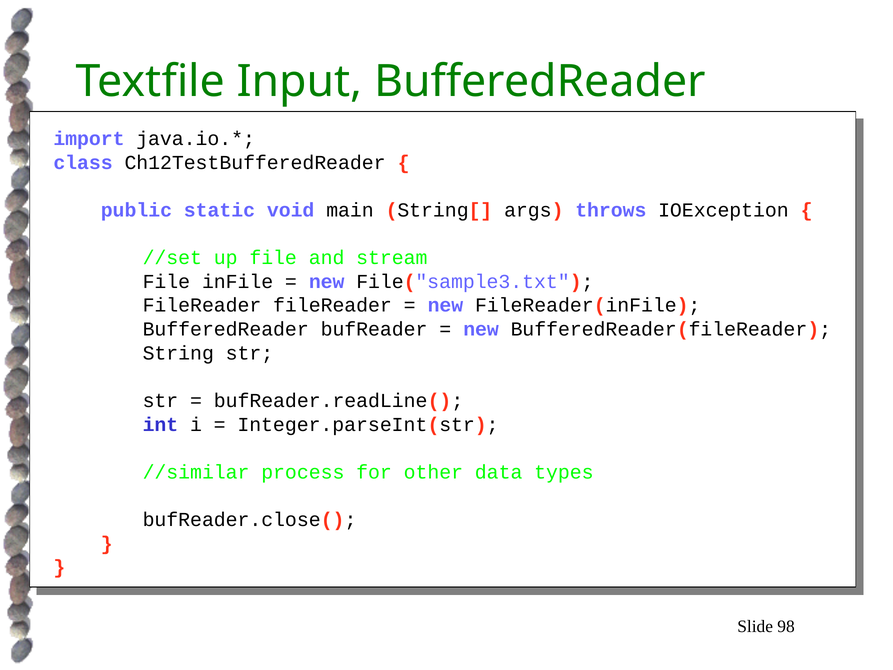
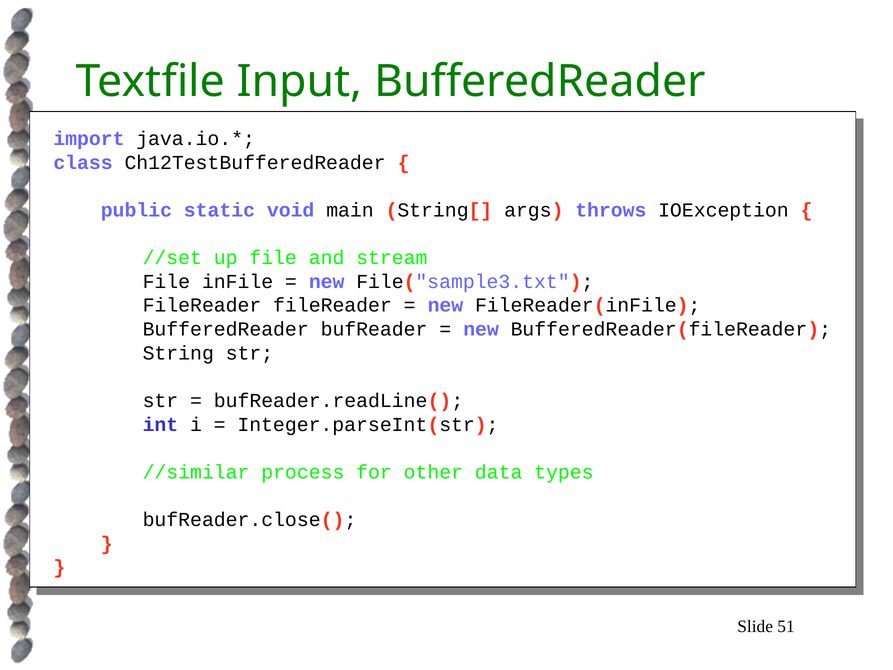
98: 98 -> 51 (786, 626)
